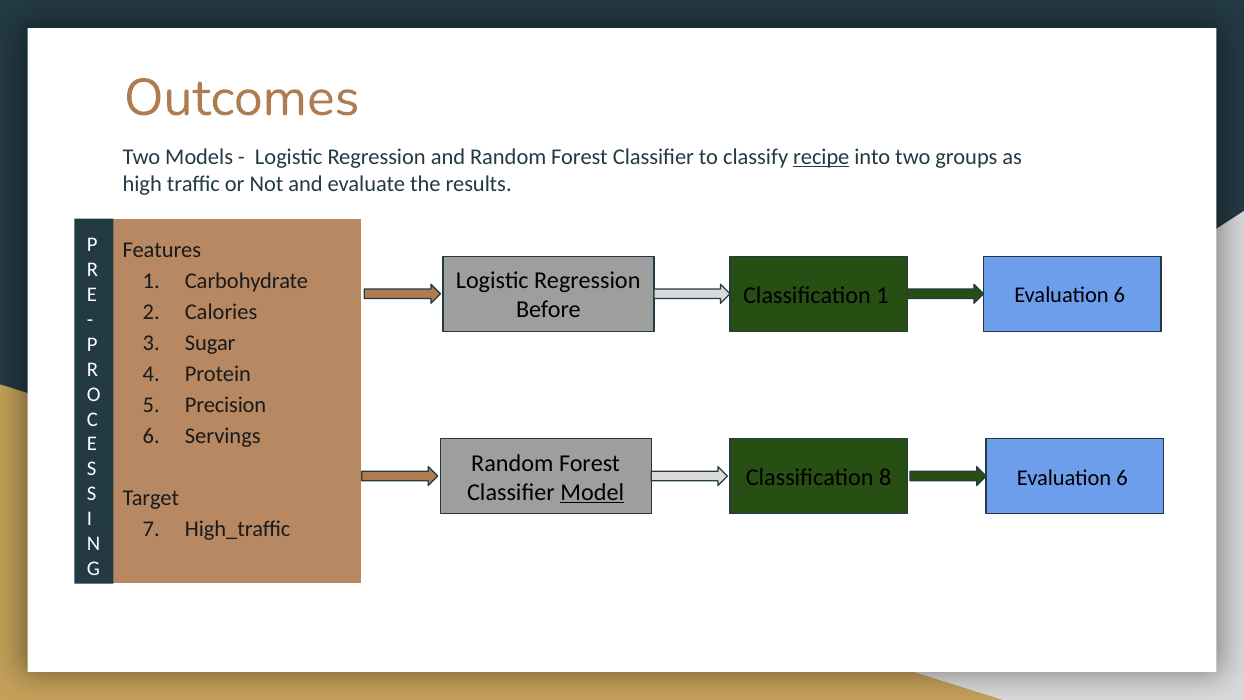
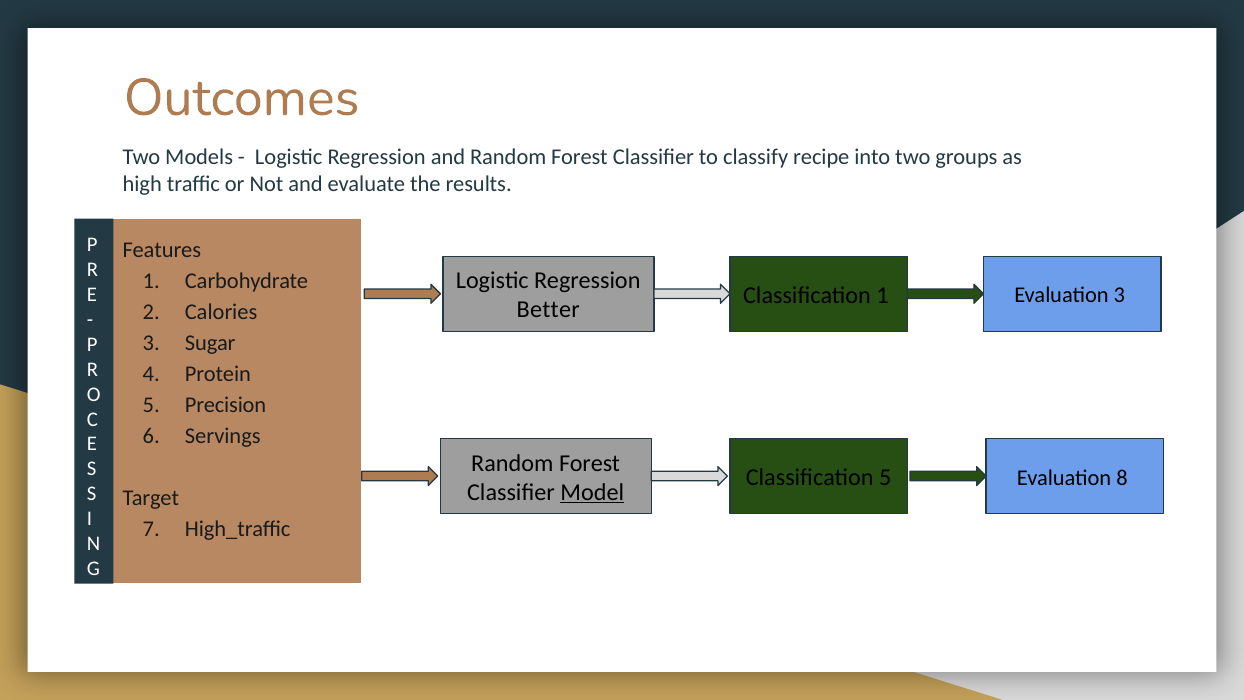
recipe underline: present -> none (821, 157)
6: 6 -> 3 (1119, 295)
Before: Before -> Better (548, 310)
Classification 8: 8 -> 5 (885, 478)
6: 6 -> 8 (1122, 477)
